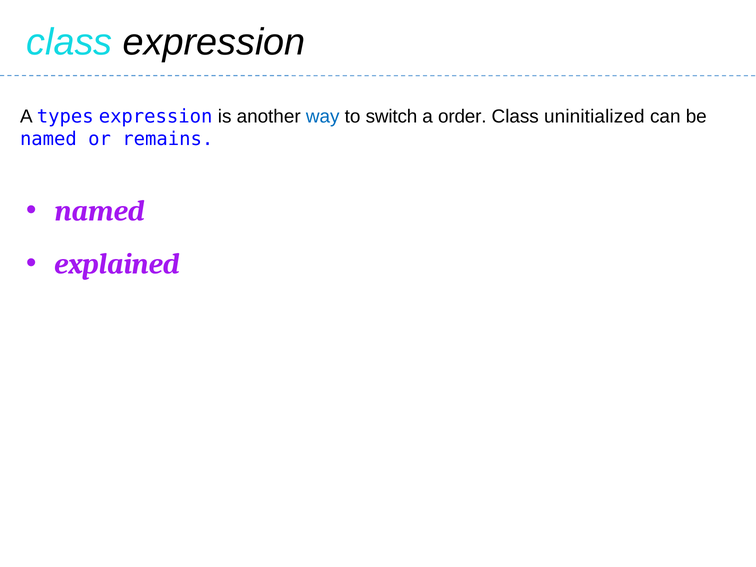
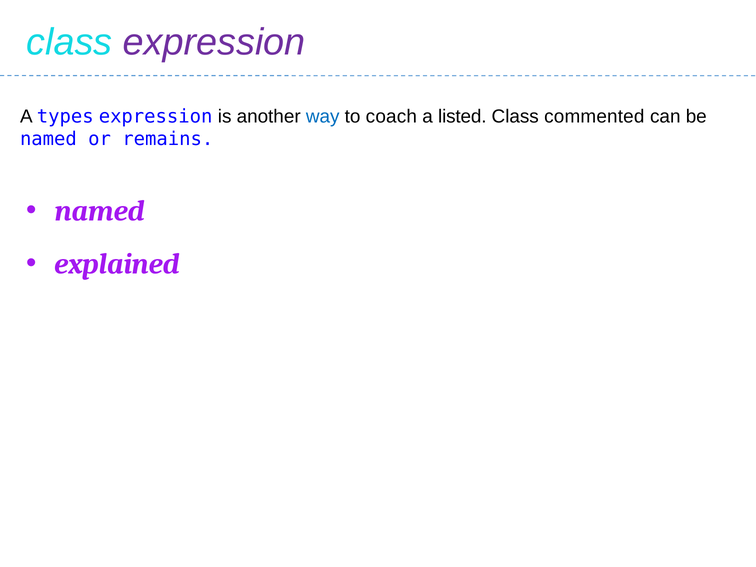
expression colour: black -> purple (214, 42)
switch: switch -> coach (391, 116)
order: order -> listed (462, 116)
uninitialized: uninitialized -> commented (594, 116)
